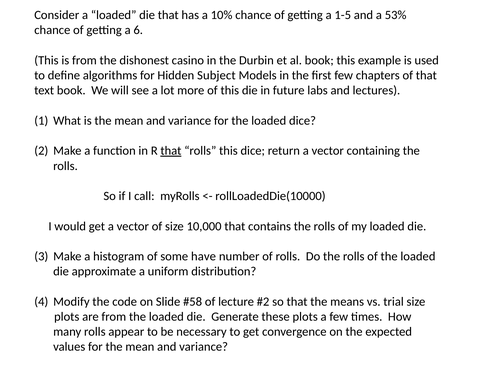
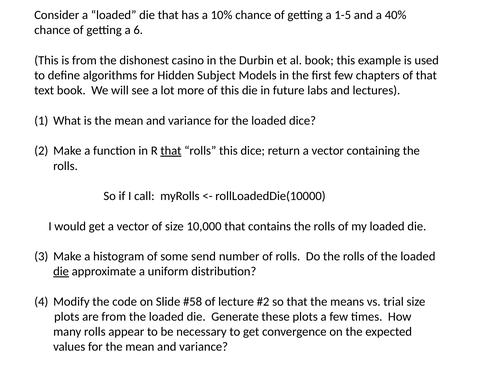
53%: 53% -> 40% (396, 15)
have: have -> send (204, 257)
die underline: none -> present (61, 272)
